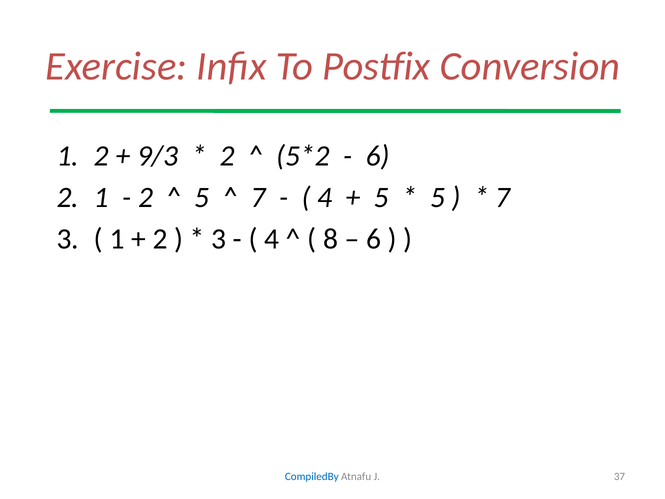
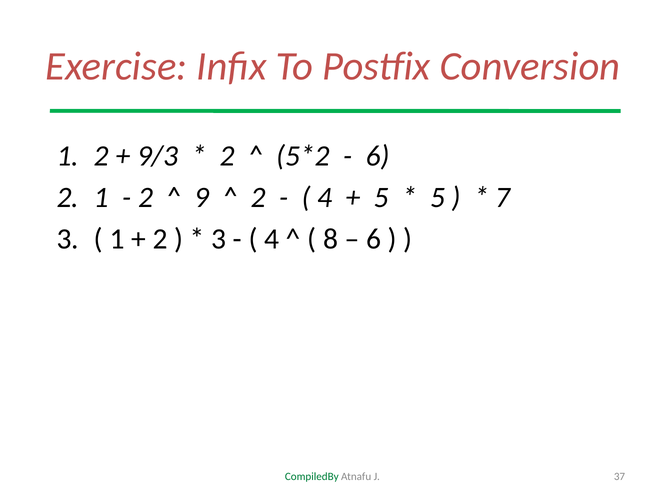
5: 5 -> 9 (202, 198)
7: 7 -> 2 (258, 198)
CompiledBy colour: blue -> green (312, 476)
